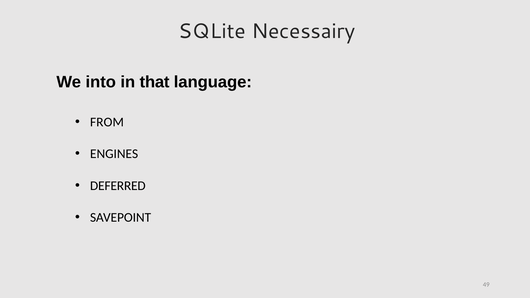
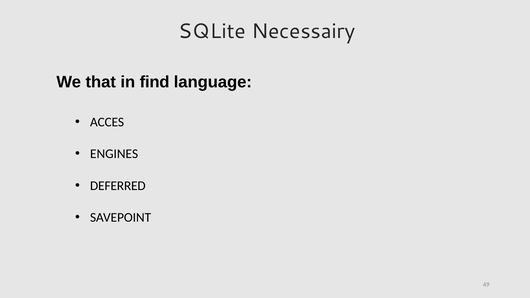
into: into -> that (101, 82)
that: that -> find (155, 82)
FROM: FROM -> ACCES (107, 122)
